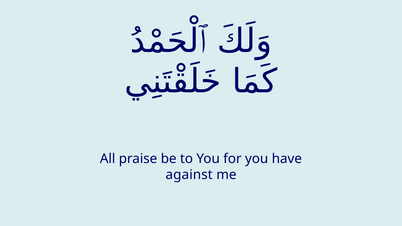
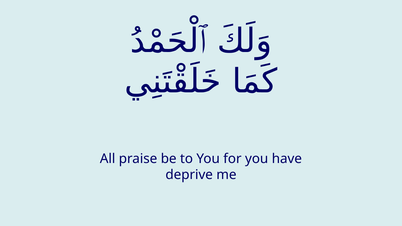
against: against -> deprive (189, 175)
